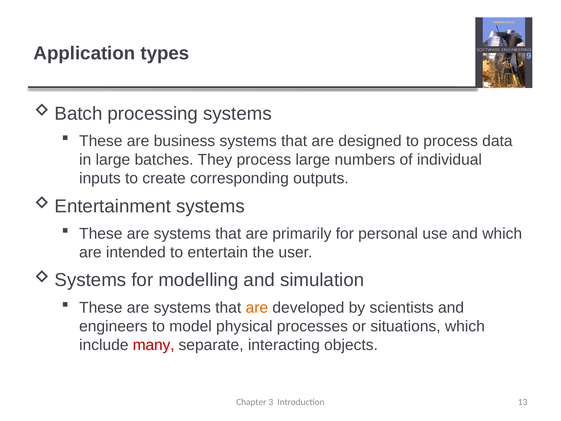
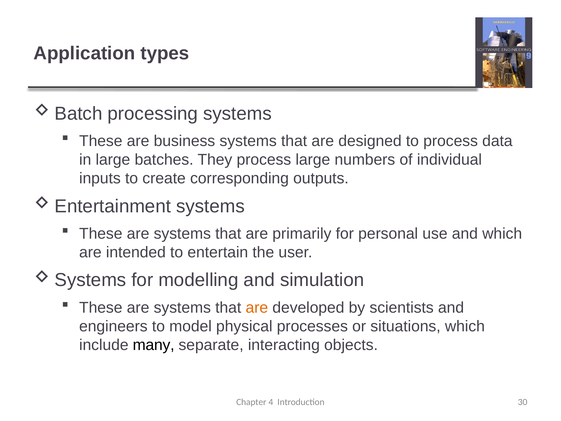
many colour: red -> black (154, 345)
3: 3 -> 4 (271, 402)
13: 13 -> 30 (523, 402)
